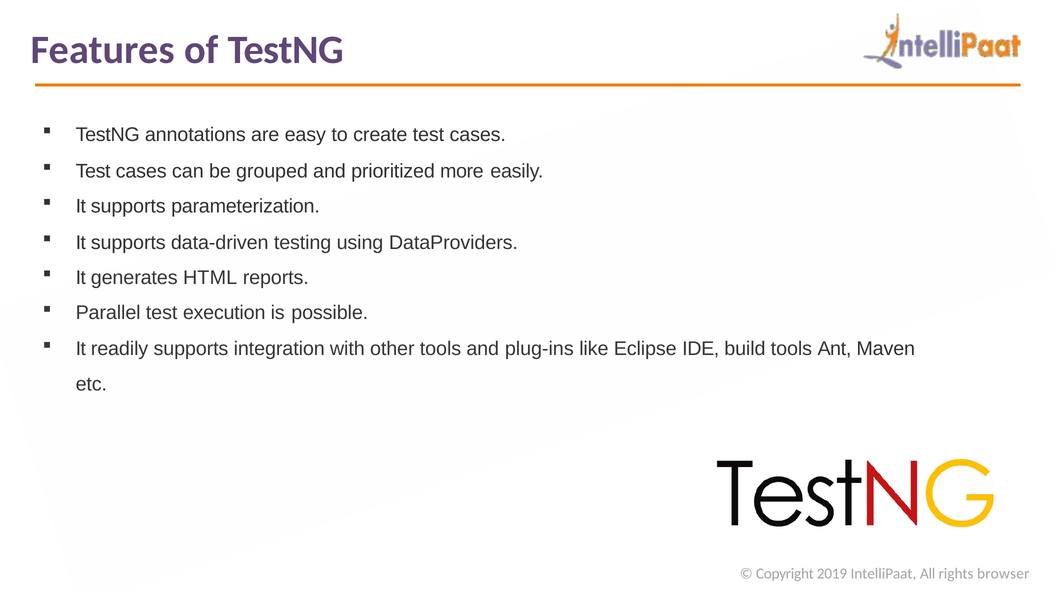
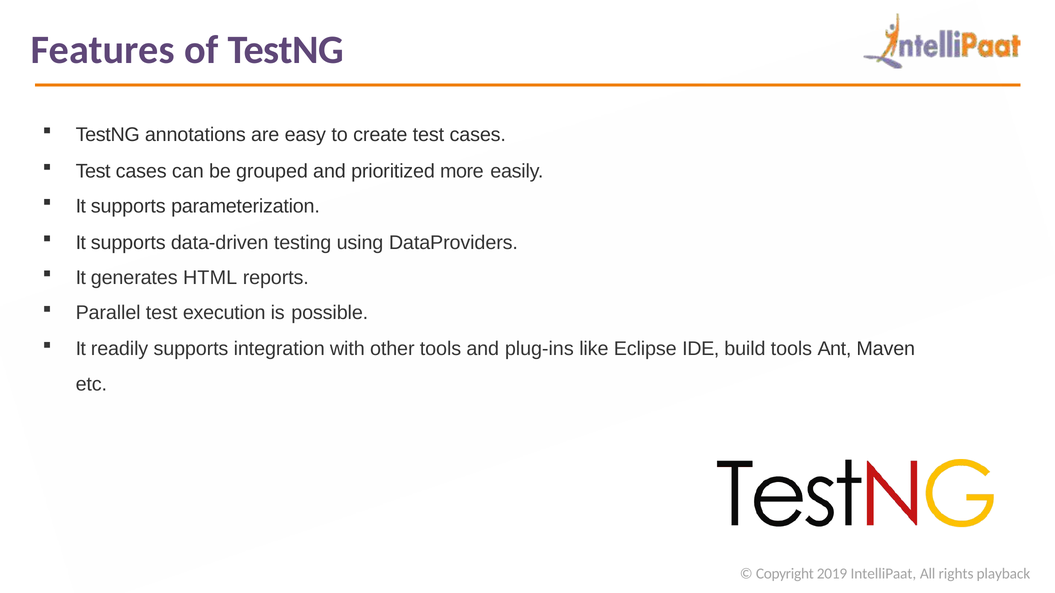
browser: browser -> playback (1003, 574)
